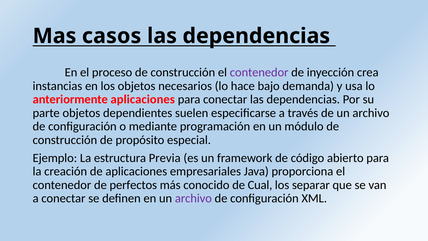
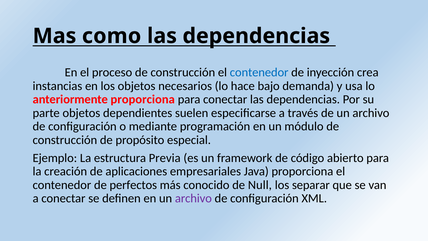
casos: casos -> como (112, 36)
contenedor colour: purple -> blue (259, 72)
anteriormente aplicaciones: aplicaciones -> proporciona (143, 99)
Cual: Cual -> Null (260, 185)
